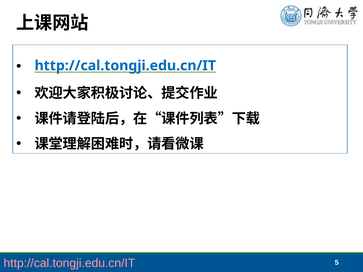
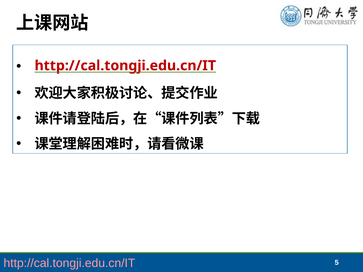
http://cal.tongji.edu.cn/IT colour: blue -> red (125, 66)
